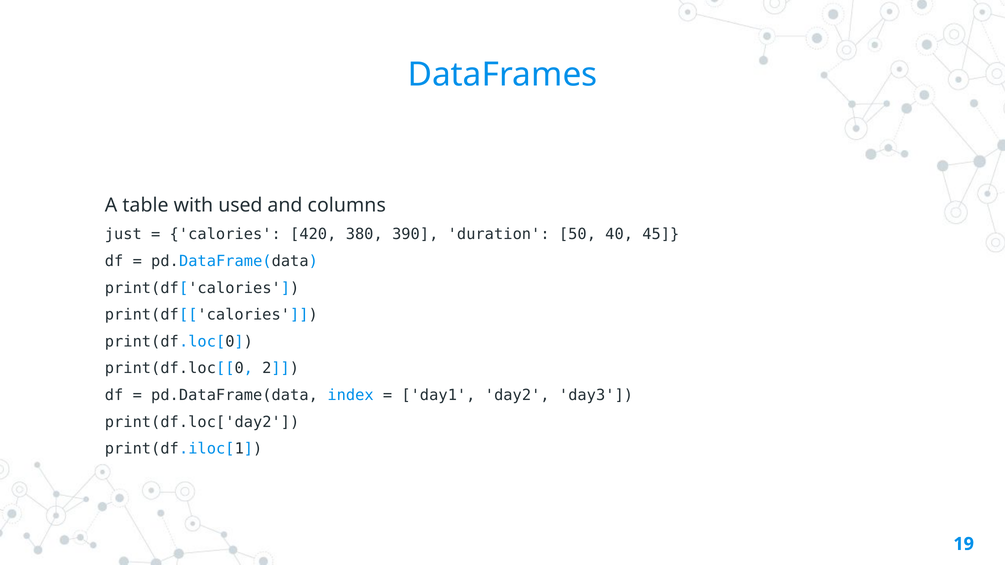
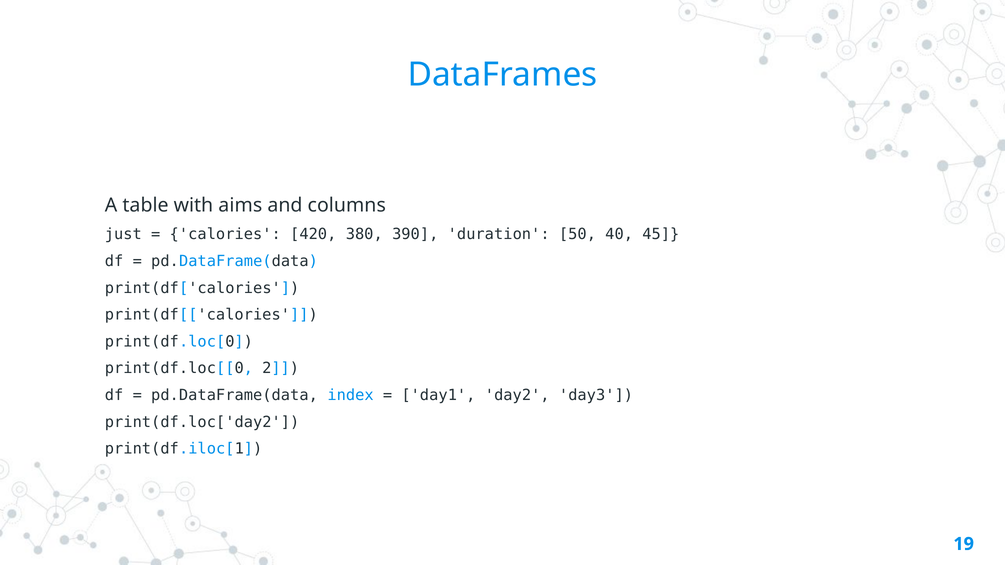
used: used -> aims (240, 205)
